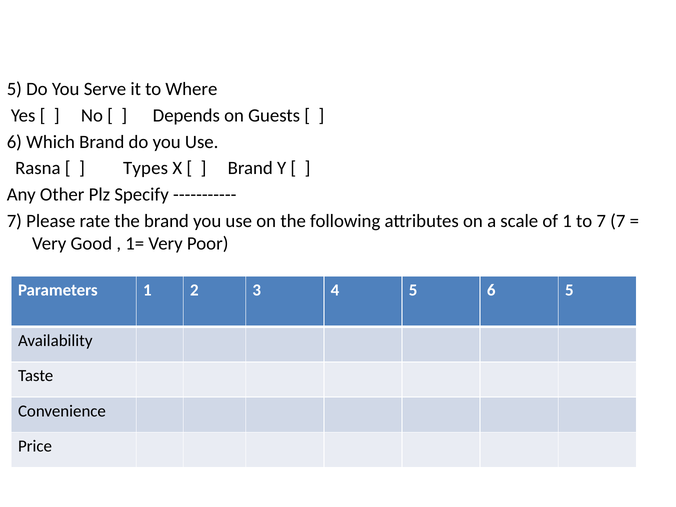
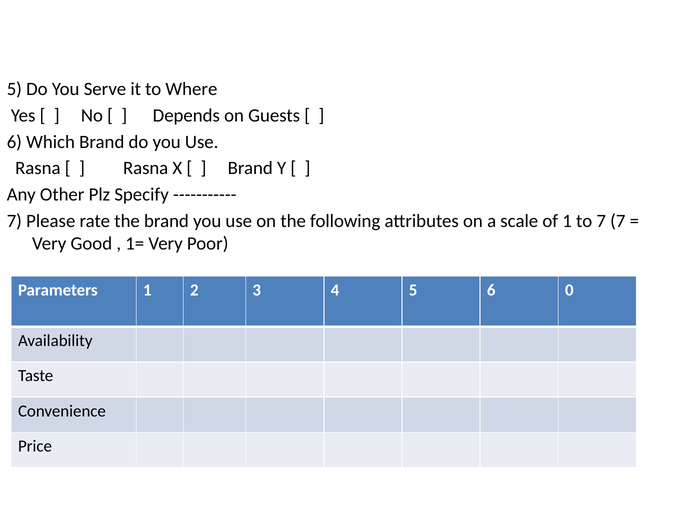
Types: Types -> Rasna (146, 168)
6 5: 5 -> 0 (569, 290)
